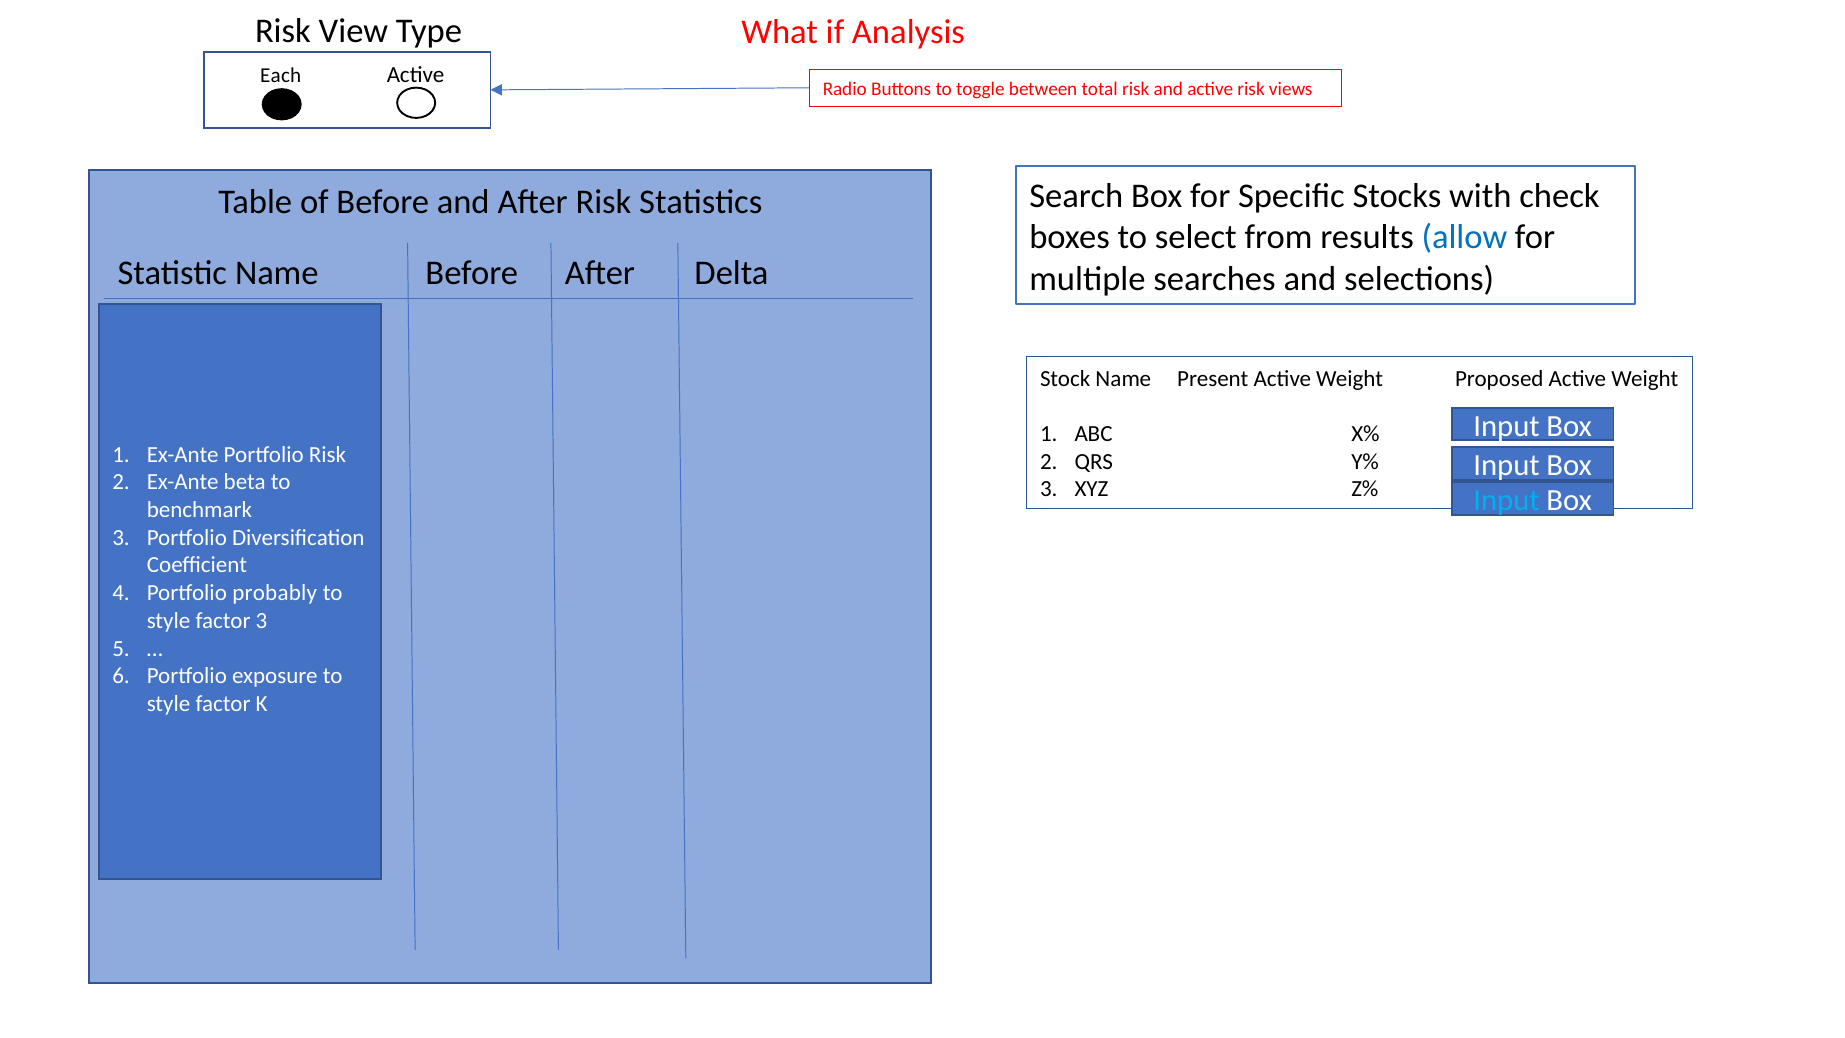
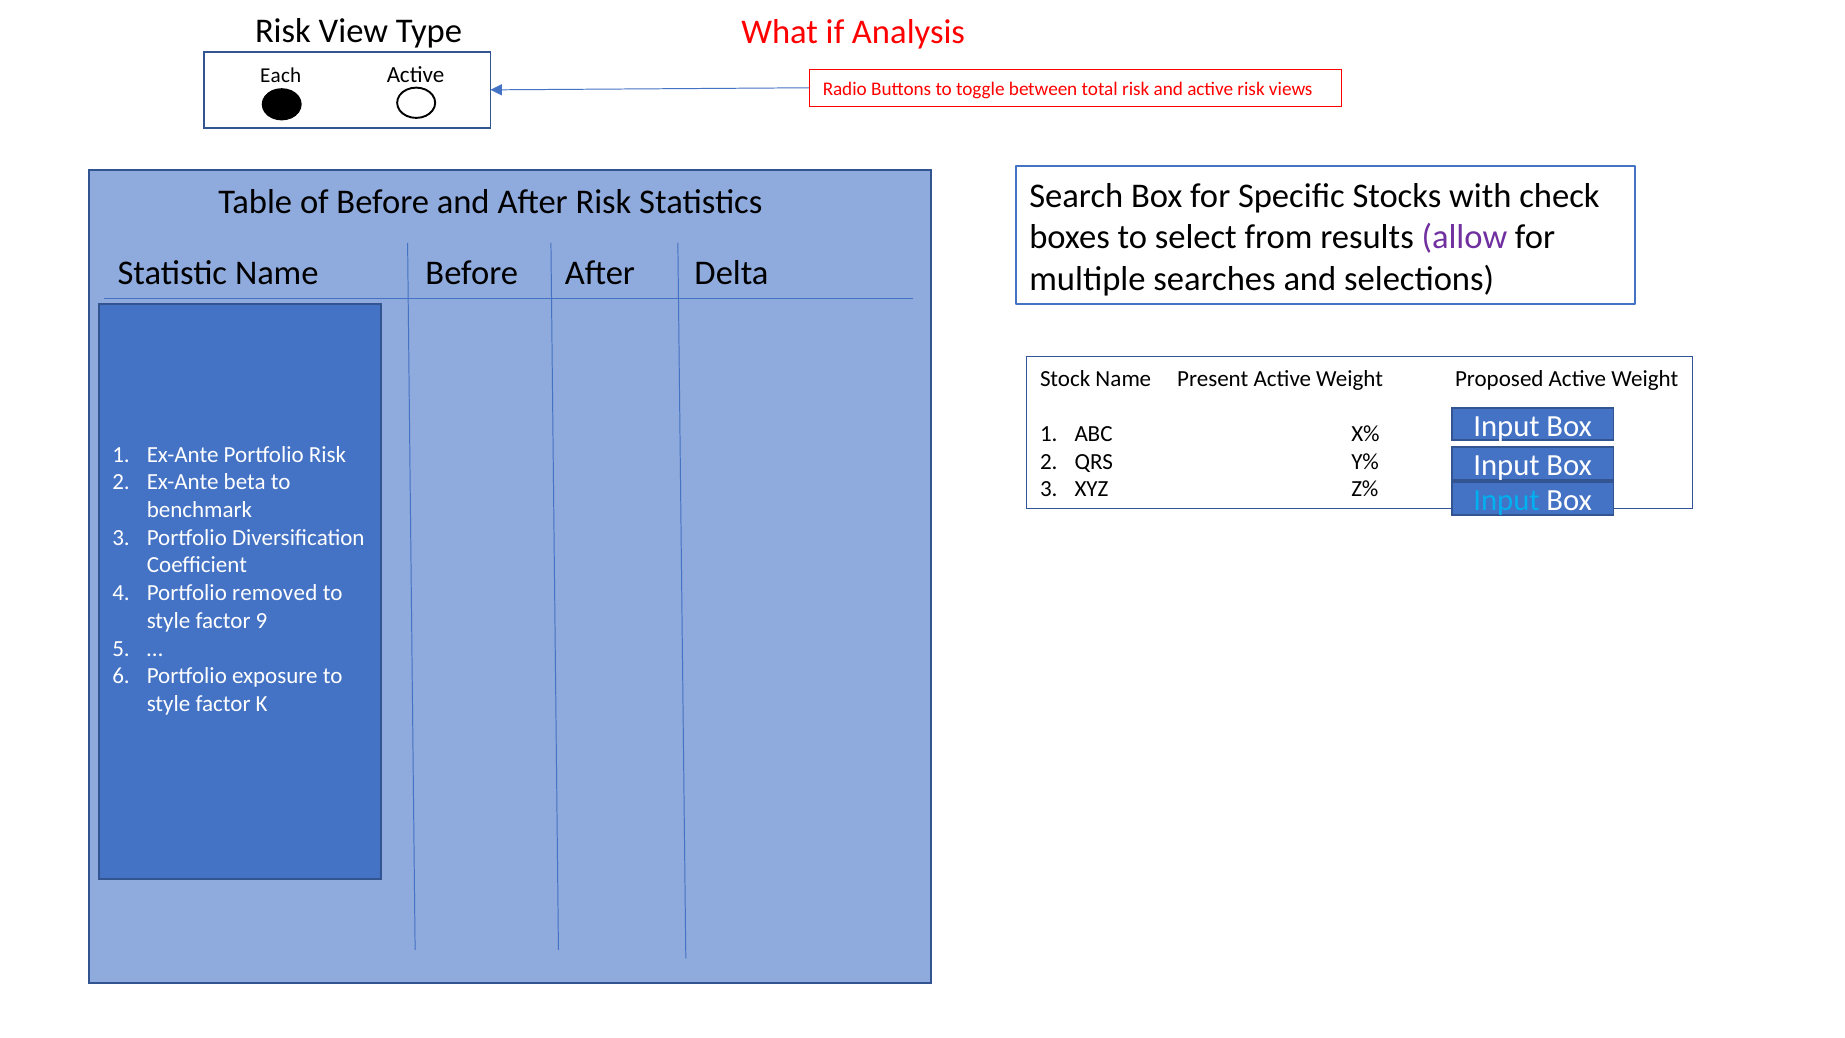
allow colour: blue -> purple (1464, 237)
probably: probably -> removed (275, 593)
factor 3: 3 -> 9 (262, 621)
